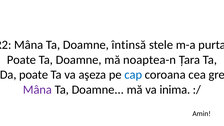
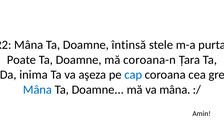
noaptea-n: noaptea-n -> coroana-n (150, 60)
Da poate: poate -> inima (34, 75)
Mâna colour: purple -> blue (37, 90)
va inima: inima -> mâna (175, 90)
